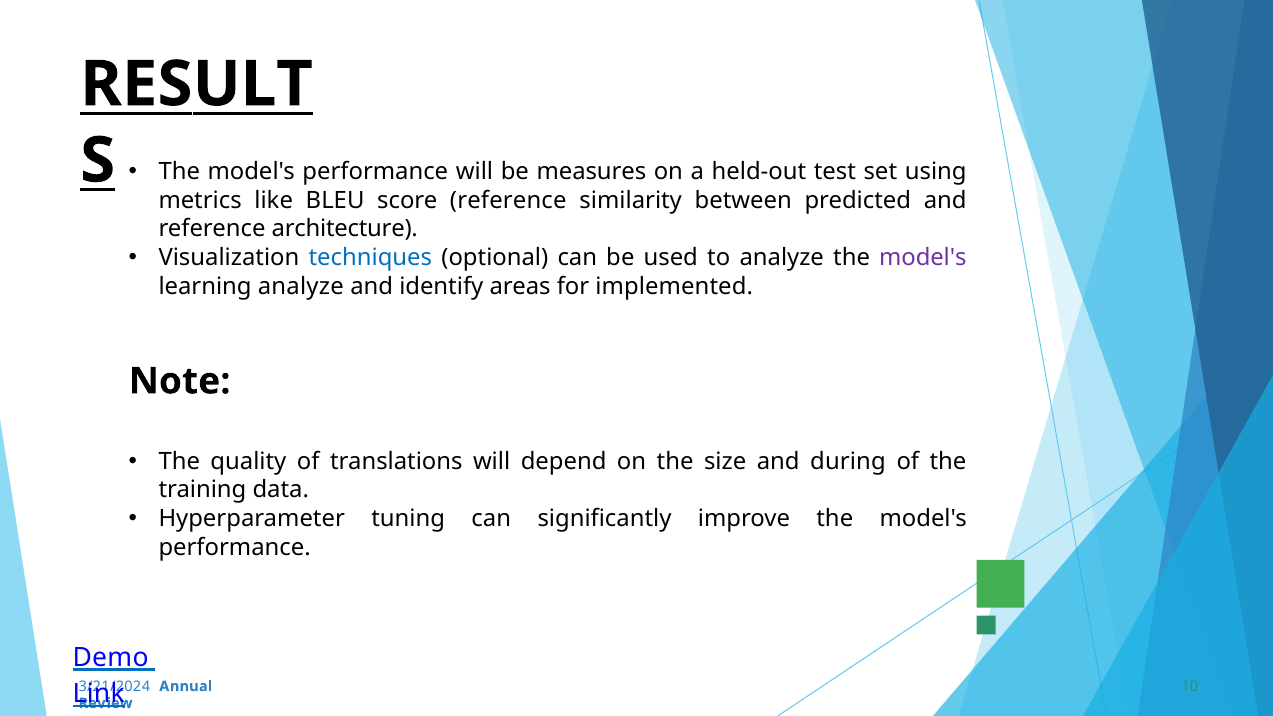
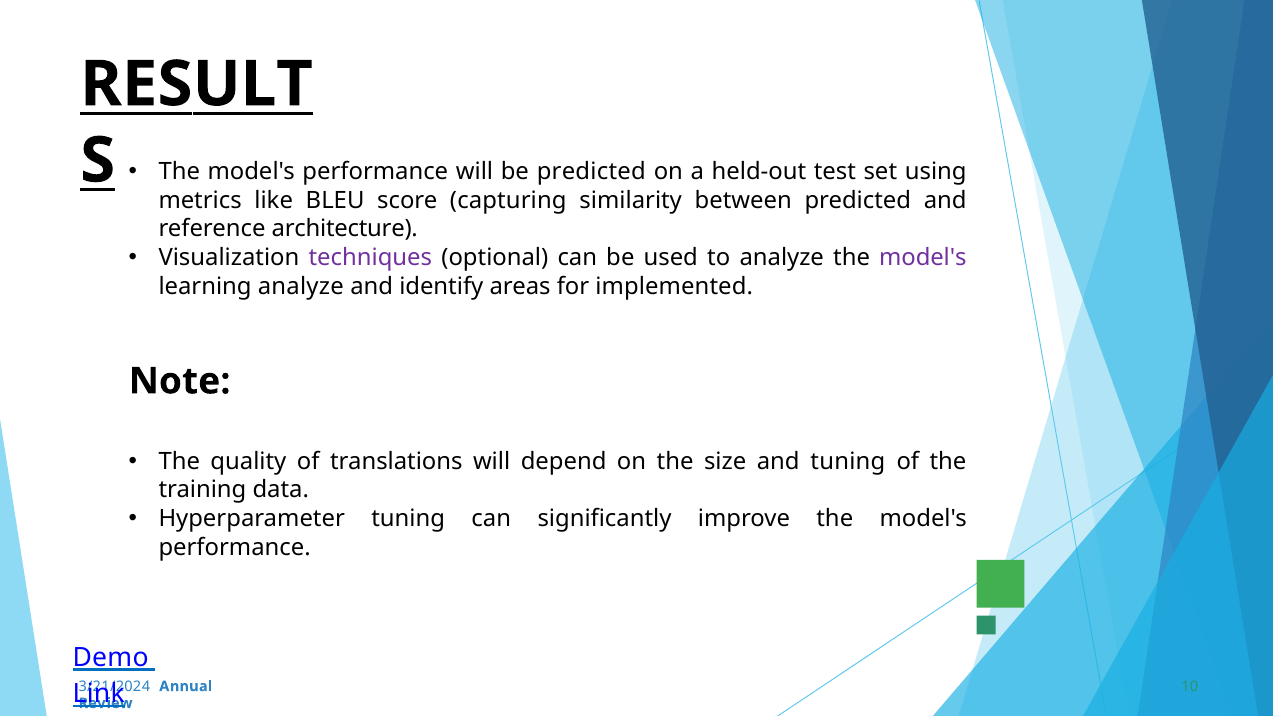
be measures: measures -> predicted (591, 172)
score reference: reference -> capturing (508, 200)
techniques colour: blue -> purple (370, 258)
and during: during -> tuning (848, 461)
